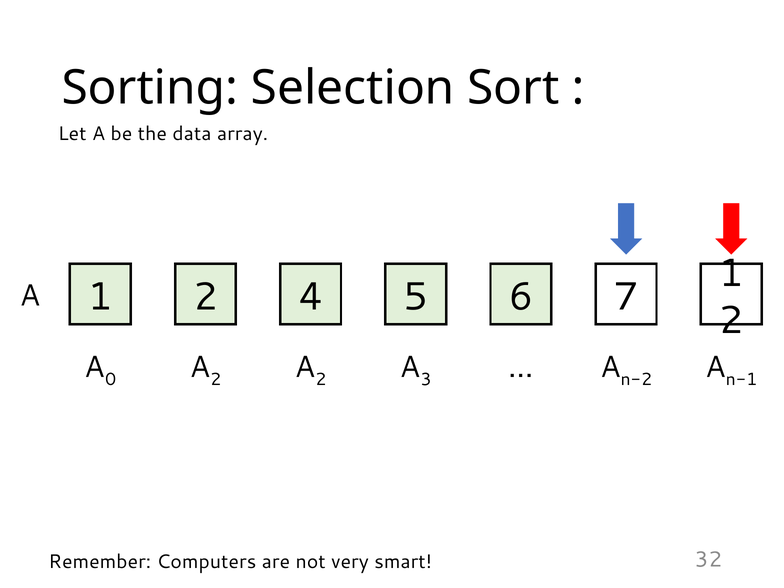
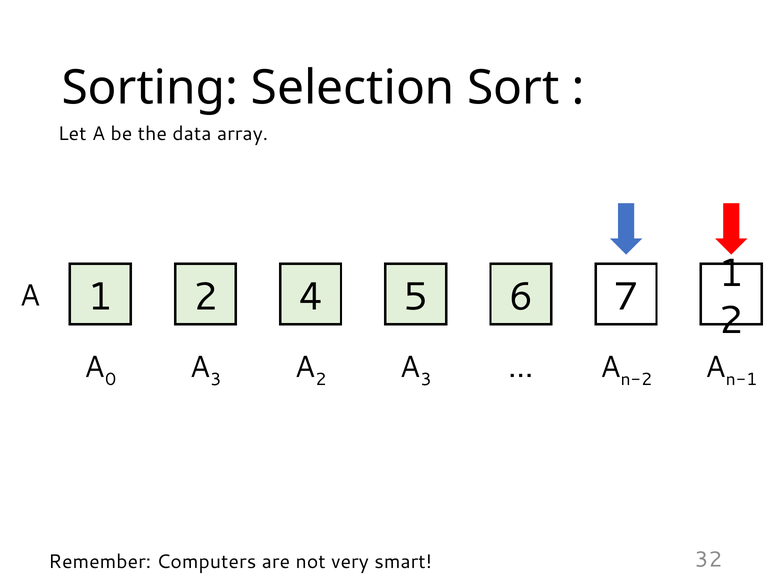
2: 2 -> 3 (216, 379)
